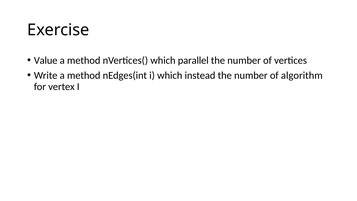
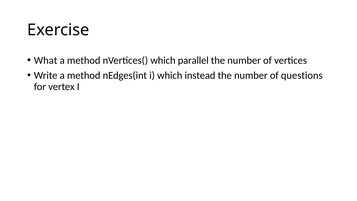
Value: Value -> What (46, 60)
algorithm: algorithm -> questions (302, 75)
